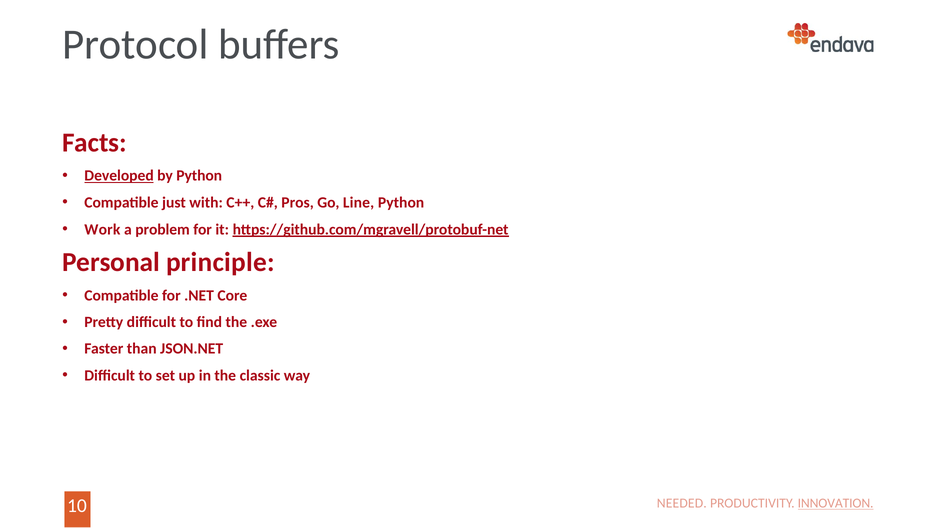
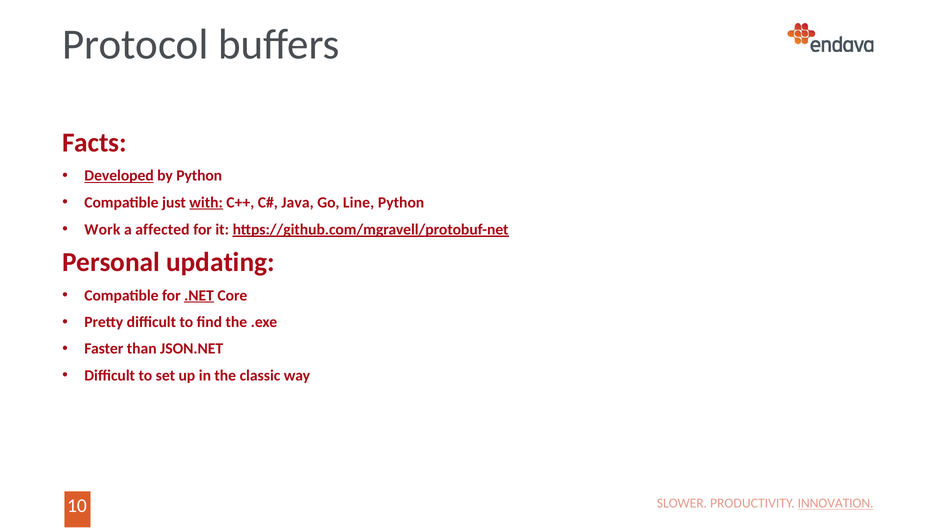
with underline: none -> present (206, 202)
Pros: Pros -> Java (298, 202)
problem: problem -> affected (162, 229)
principle: principle -> updating (220, 262)
.NET underline: none -> present (199, 295)
NEEDED: NEEDED -> SLOWER (682, 503)
